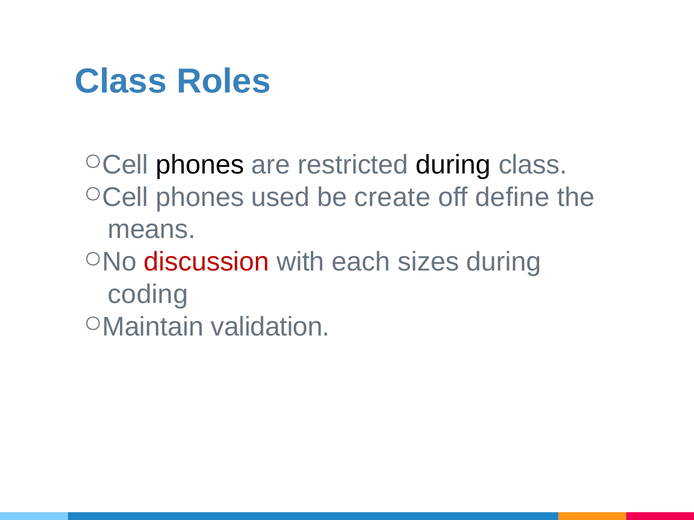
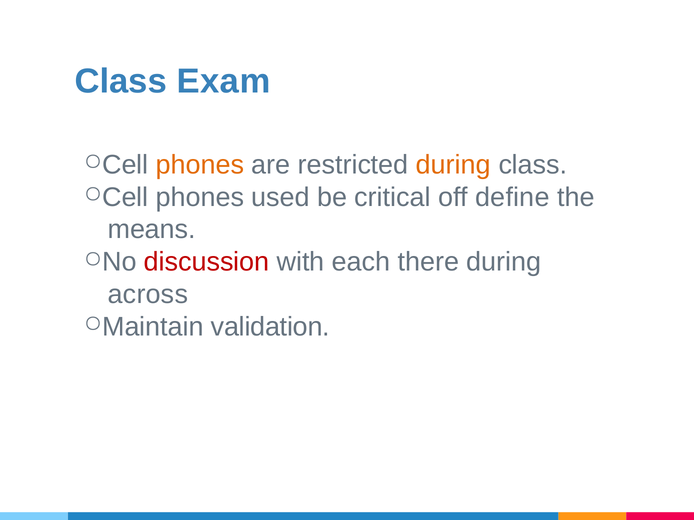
Roles: Roles -> Exam (224, 81)
phones colour: black -> orange (200, 165)
during colour: black -> orange (453, 165)
create: create -> critical (393, 197)
sizes: sizes -> there (428, 262)
coding: coding -> across (148, 295)
